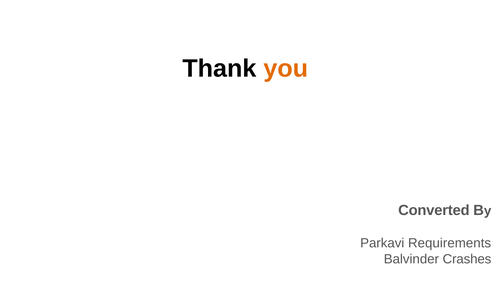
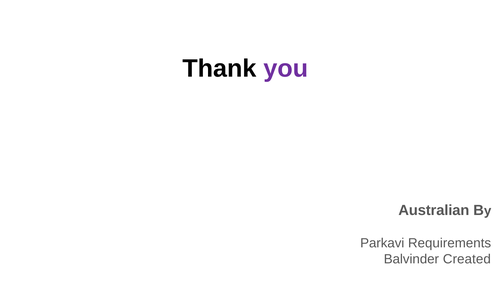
you colour: orange -> purple (286, 68)
Converted: Converted -> Australian (434, 210)
Crashes: Crashes -> Created (467, 259)
